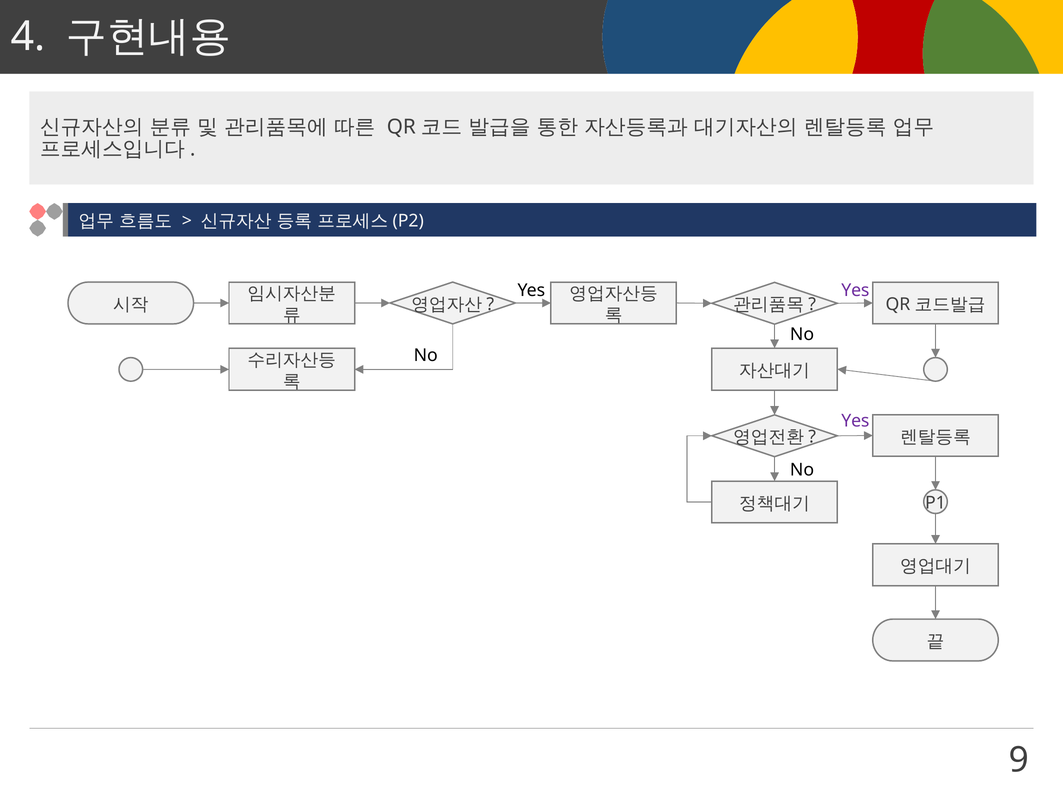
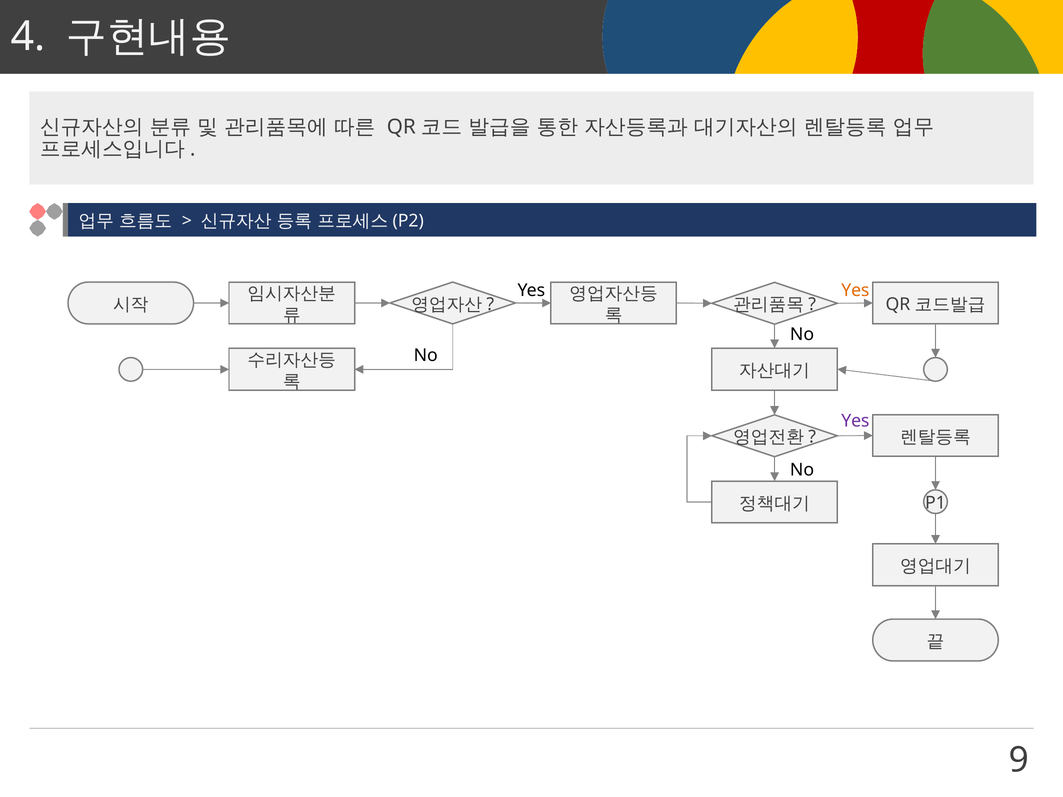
Yes colour: purple -> orange (855, 291)
